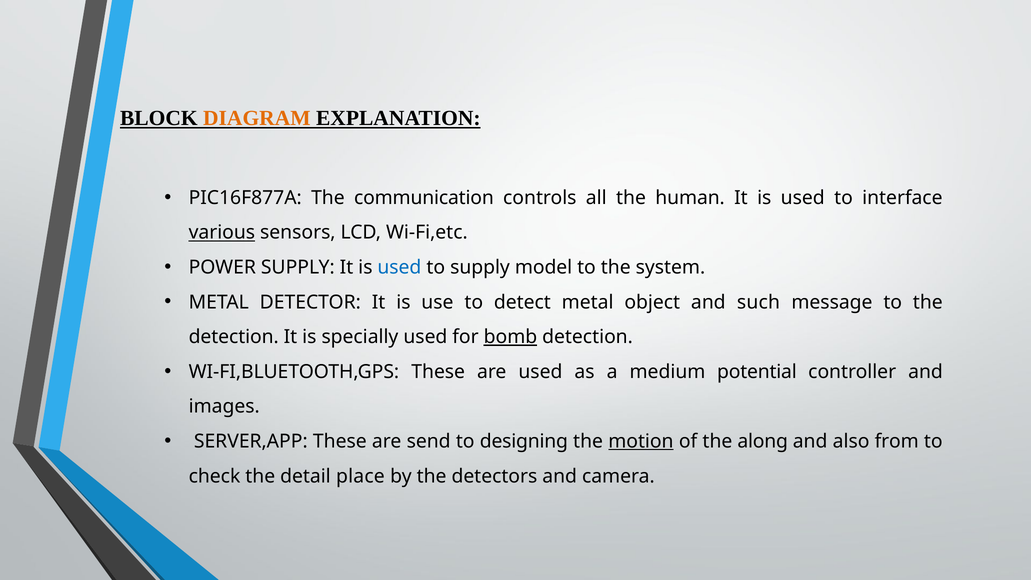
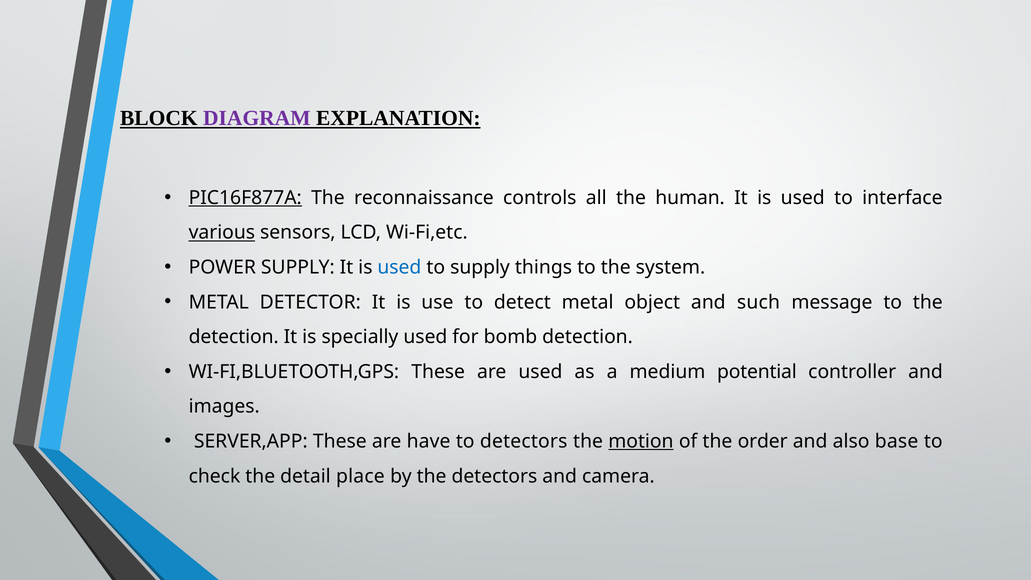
DIAGRAM colour: orange -> purple (257, 118)
PIC16F877A underline: none -> present (245, 198)
communication: communication -> reconnaissance (424, 198)
model: model -> things (543, 267)
bomb underline: present -> none (510, 337)
send: send -> have (429, 441)
to designing: designing -> detectors (524, 441)
along: along -> order (763, 441)
from: from -> base (897, 441)
